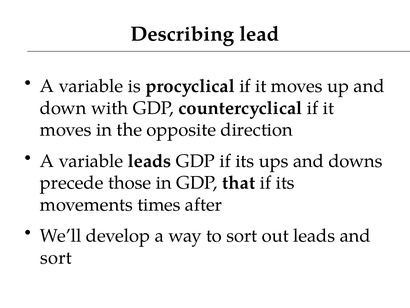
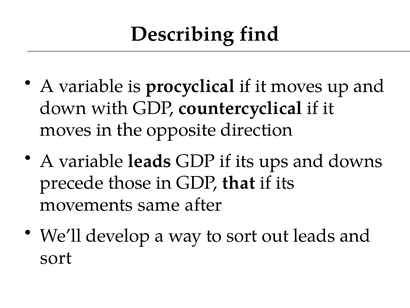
lead: lead -> find (259, 34)
times: times -> same (159, 204)
